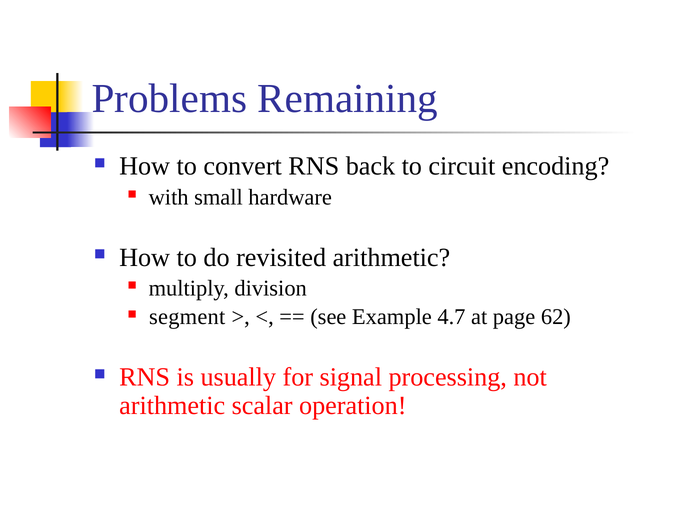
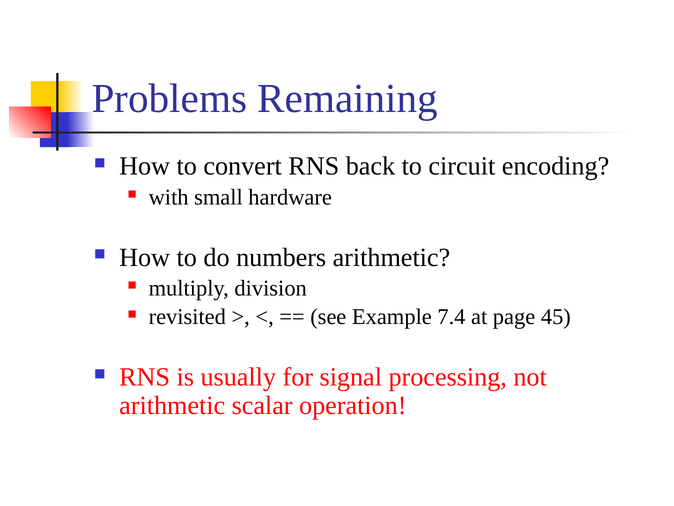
revisited: revisited -> numbers (281, 257)
segment: segment -> revisited (187, 317)
4.7: 4.7 -> 7.4 (451, 317)
62: 62 -> 45 (556, 317)
